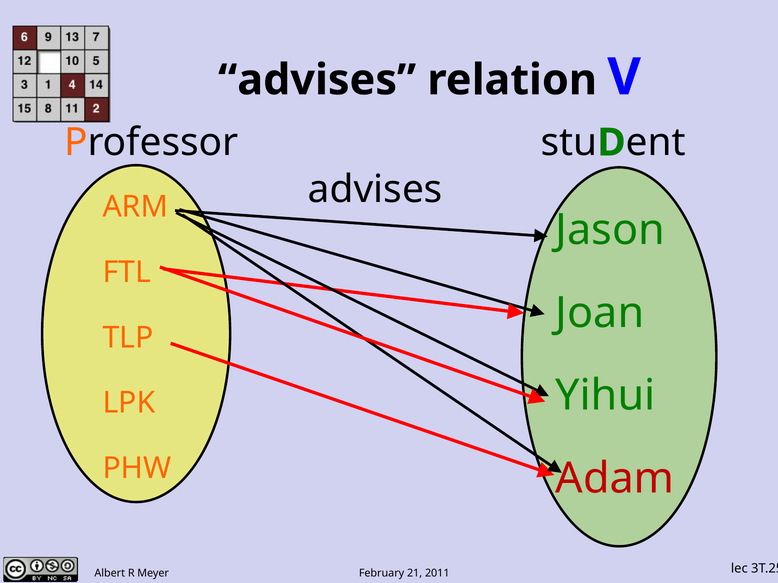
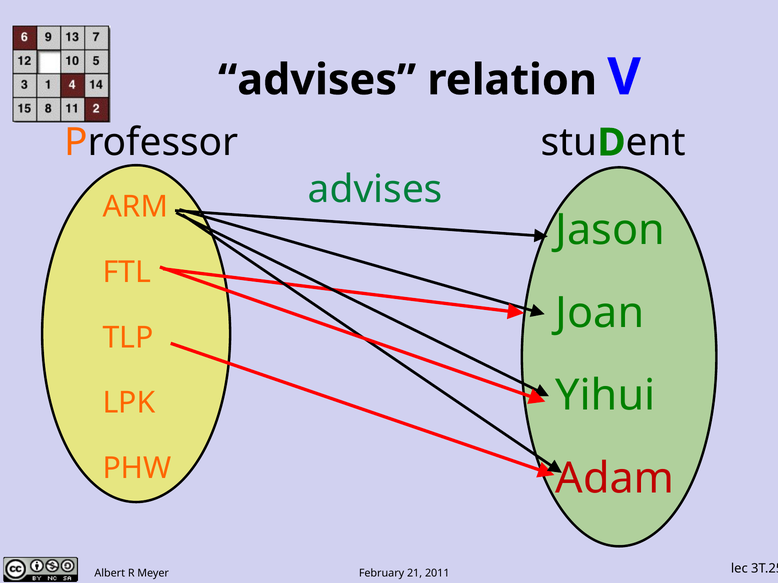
advises colour: black -> green (375, 190)
